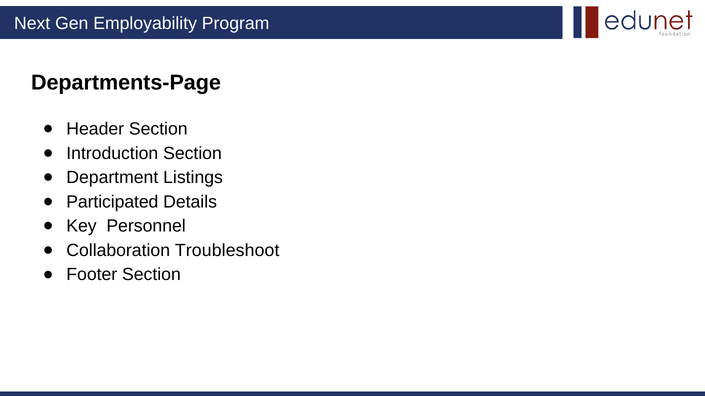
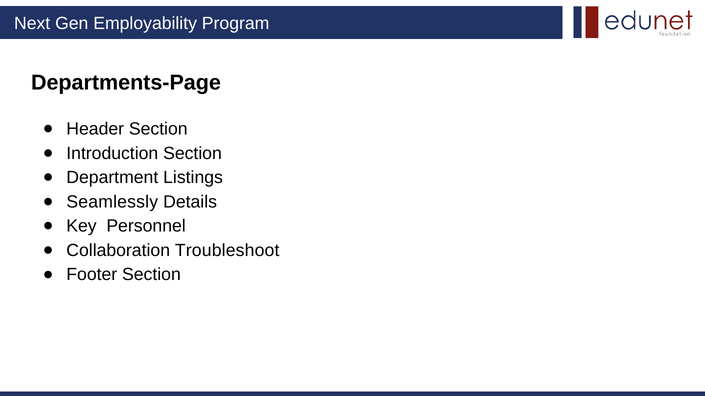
Participated: Participated -> Seamlessly (112, 202)
